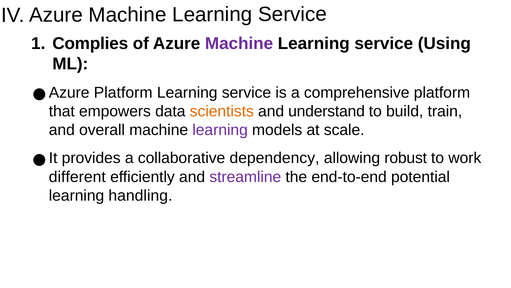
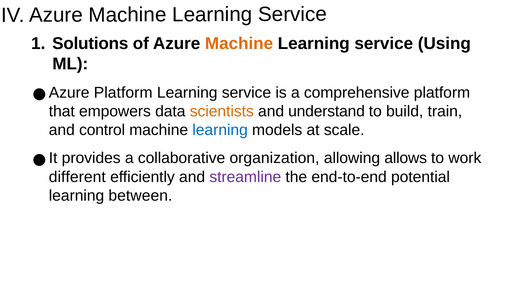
Complies: Complies -> Solutions (90, 43)
Machine colour: purple -> orange (239, 43)
overall: overall -> control (102, 130)
learning colour: purple -> blue (220, 130)
dependency: dependency -> organization (274, 158)
robust: robust -> allows (406, 158)
handling: handling -> between (140, 195)
